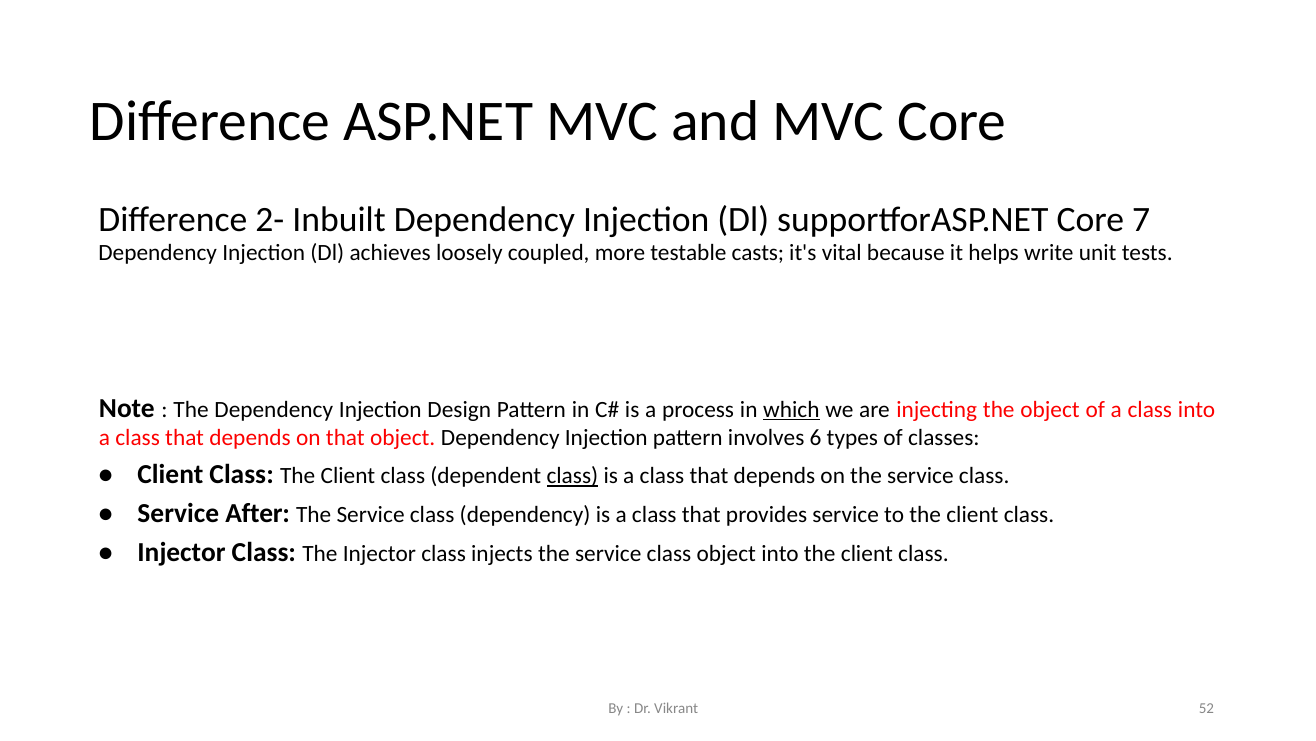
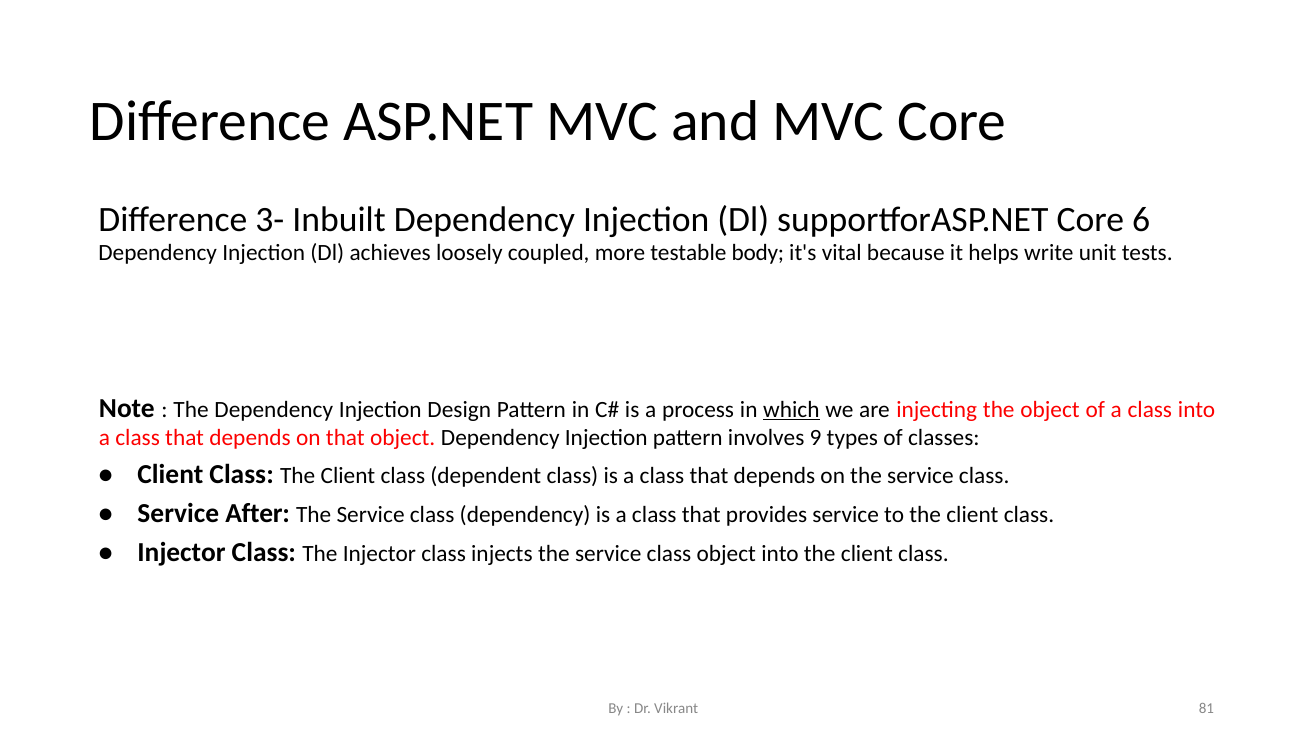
2-: 2- -> 3- (270, 220)
7: 7 -> 6 (1141, 220)
casts: casts -> body (758, 253)
6: 6 -> 9 (815, 438)
class underline: present -> none (572, 476)
52: 52 -> 81 (1206, 709)
